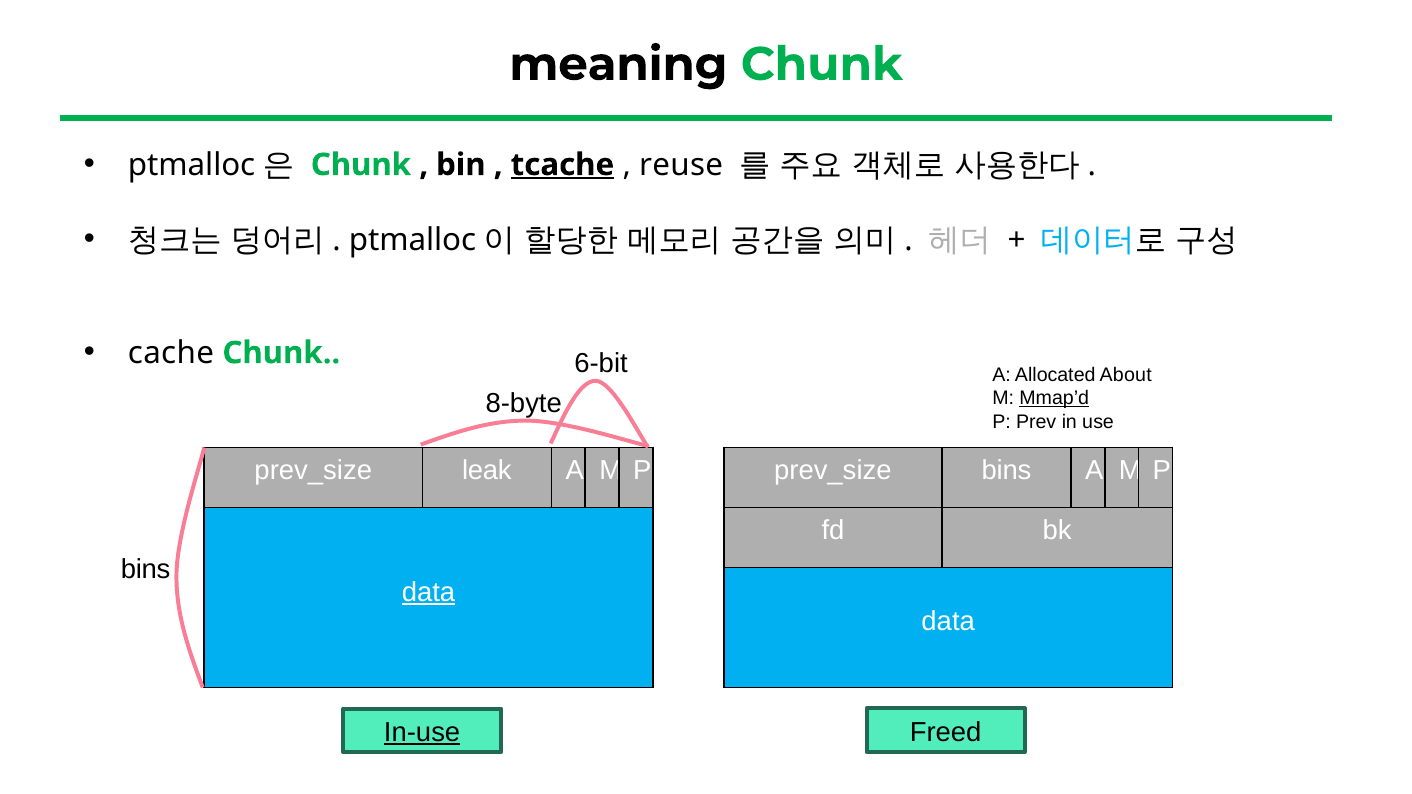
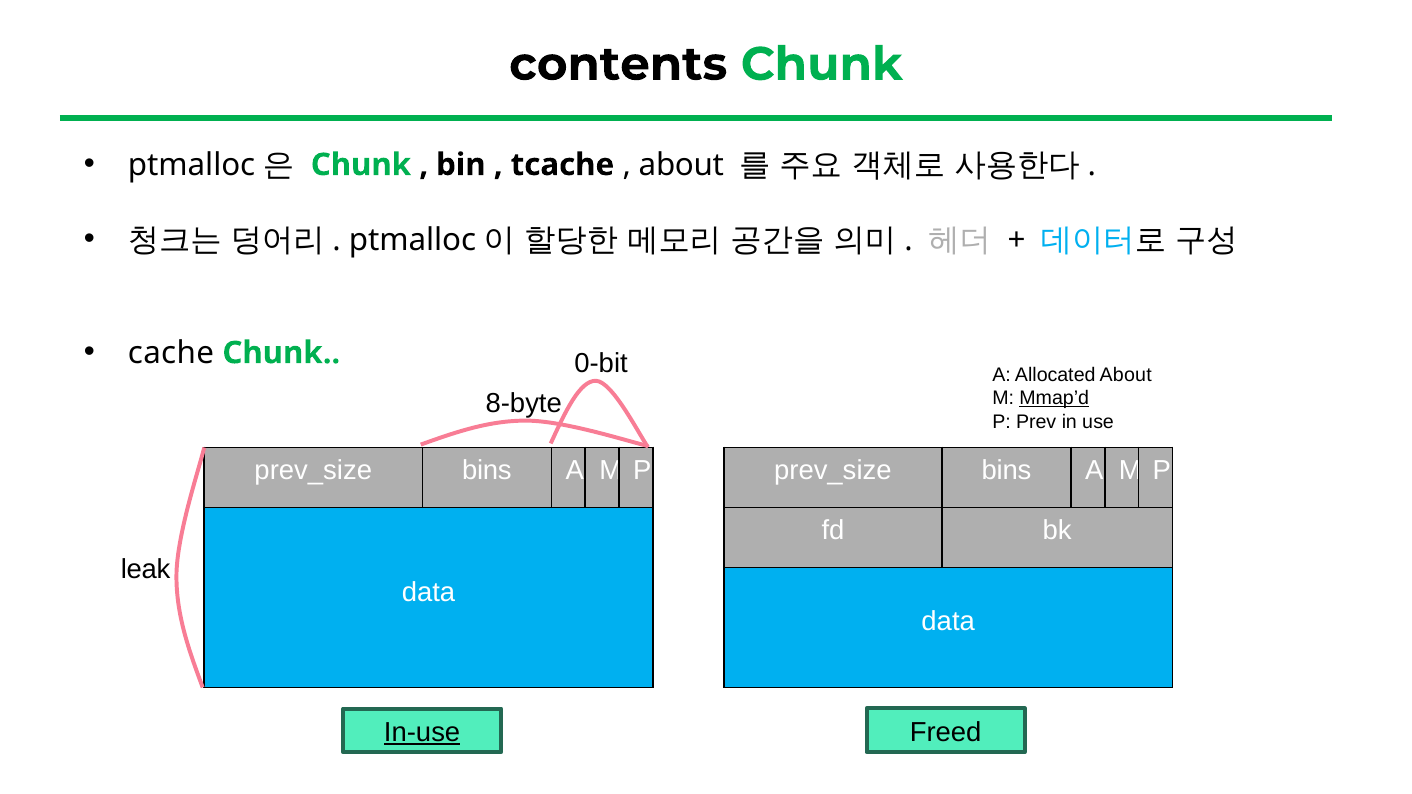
meaning: meaning -> contents (618, 64)
tcache underline: present -> none (562, 165)
reuse: reuse -> about (681, 165)
6-bit: 6-bit -> 0-bit (601, 364)
leak: leak -> bins (487, 471)
bins: bins -> leak (146, 569)
data underline: present -> none (429, 592)
